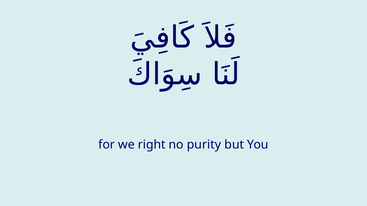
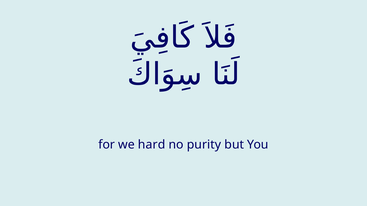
right: right -> hard (152, 145)
